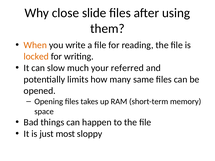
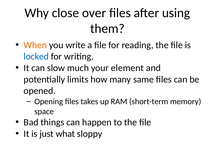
slide: slide -> over (94, 13)
locked colour: orange -> blue (36, 57)
referred: referred -> element (127, 68)
most: most -> what (65, 134)
